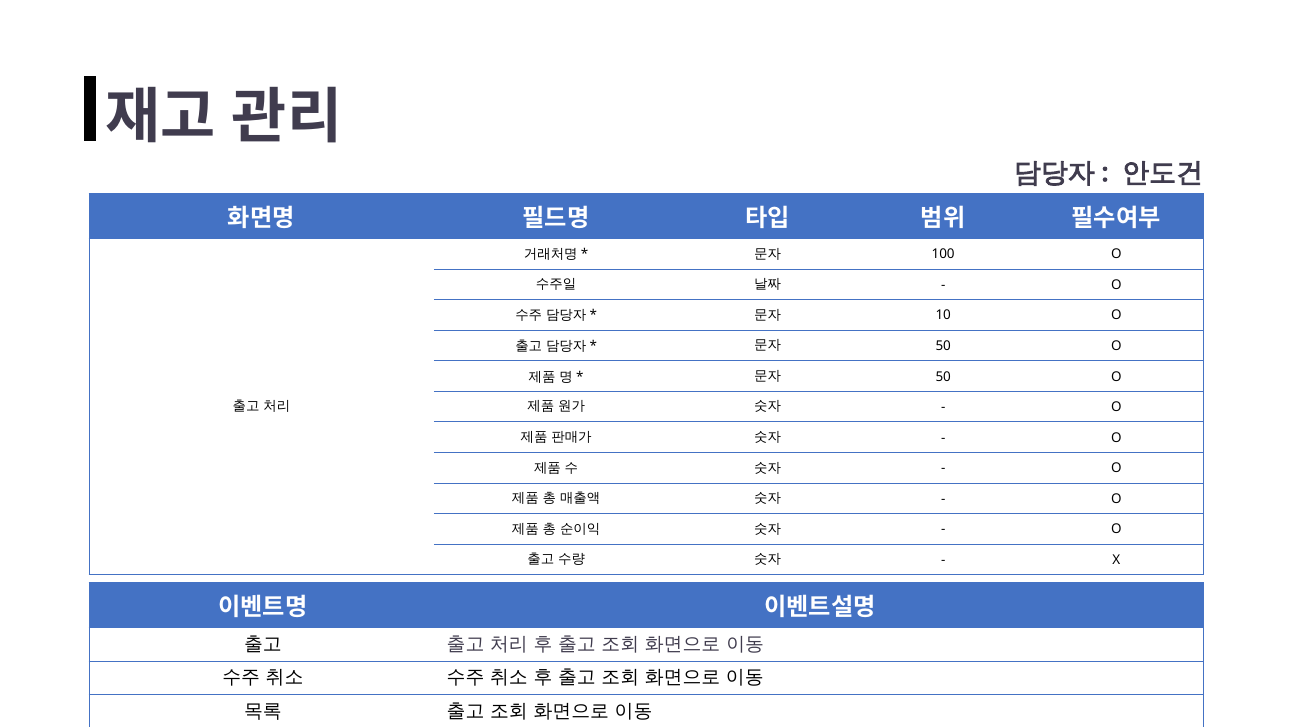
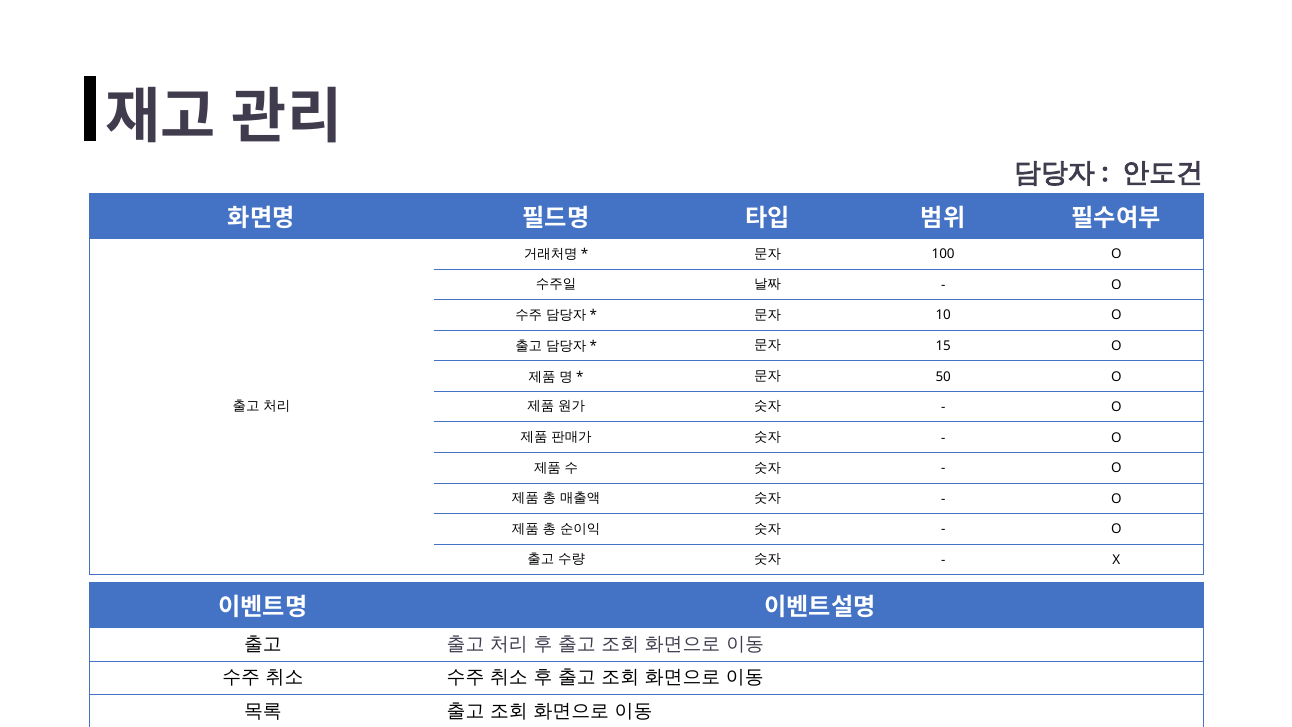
50: 50 -> 15 (943, 346)
